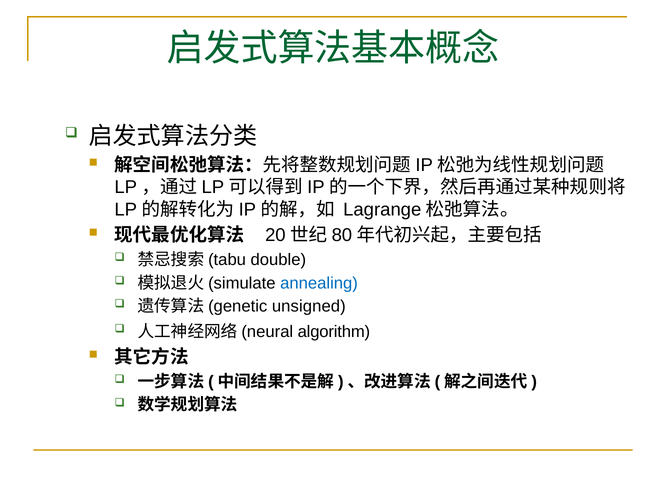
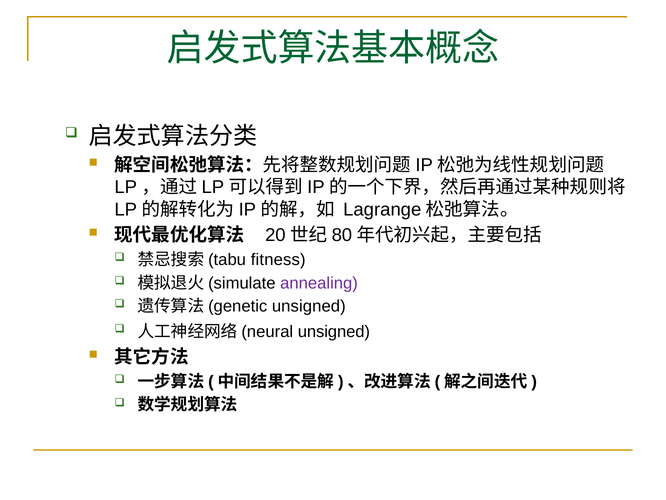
double: double -> fitness (278, 259)
annealing colour: blue -> purple (319, 283)
algorithm: algorithm -> unsigned (334, 332)
